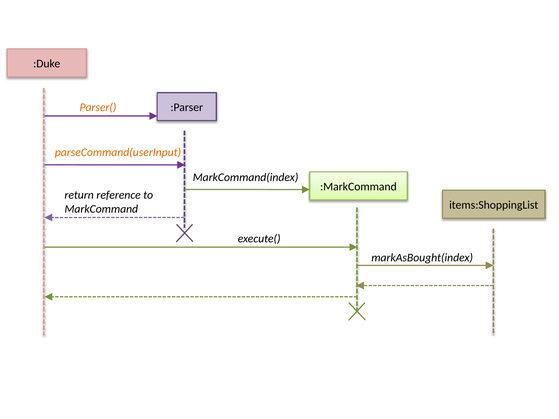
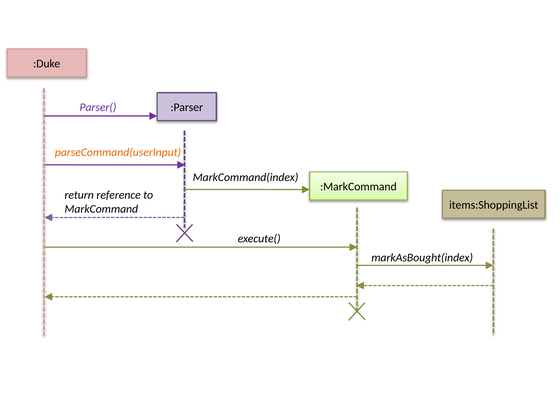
Parser( colour: orange -> purple (98, 107)
